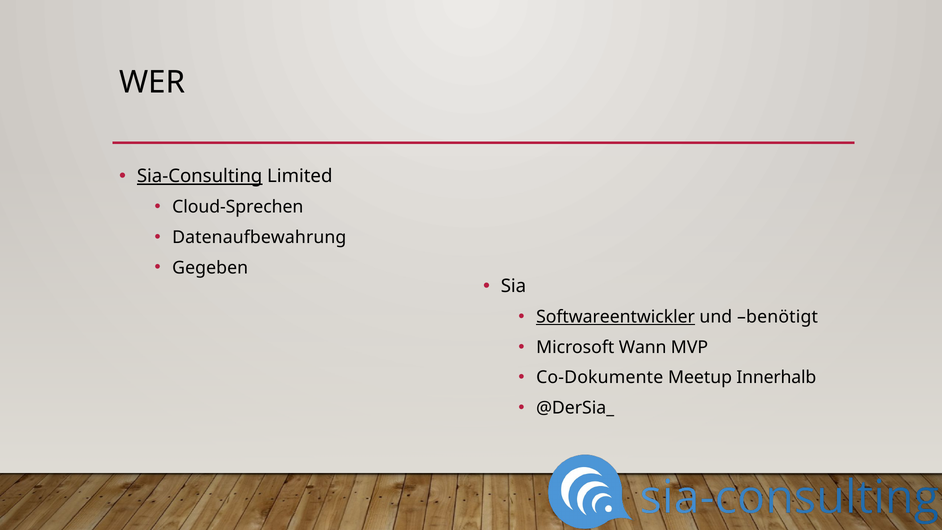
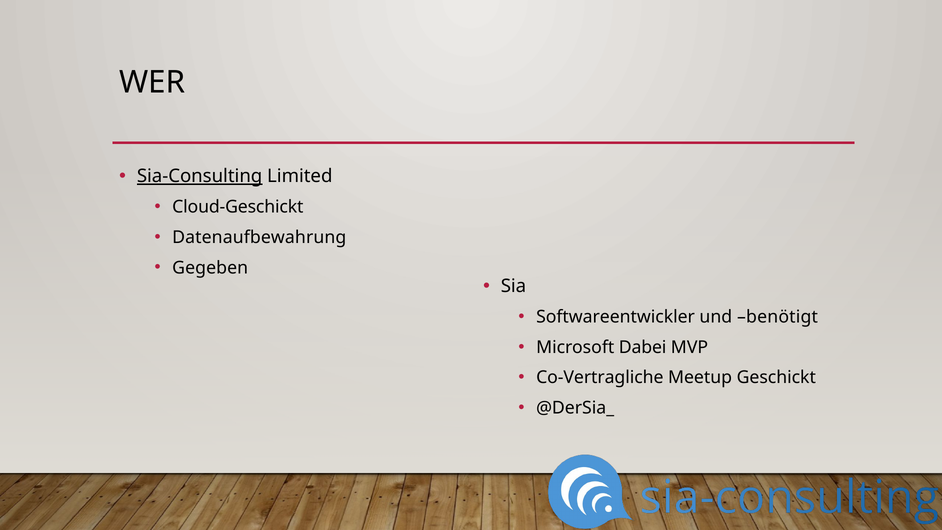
Cloud-Sprechen: Cloud-Sprechen -> Cloud-Geschickt (238, 207)
Softwareentwickler underline: present -> none (616, 317)
Wann: Wann -> Dabei (643, 347)
Co-Dokumente: Co-Dokumente -> Co-Vertragliche (600, 378)
Innerhalb: Innerhalb -> Geschickt (776, 378)
